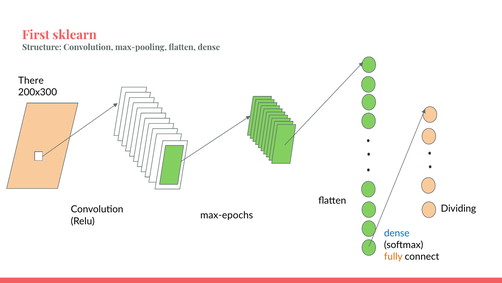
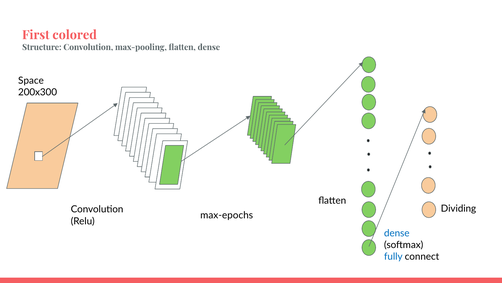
sklearn: sklearn -> colored (75, 35)
There: There -> Space (31, 80)
fully colour: orange -> blue (393, 256)
